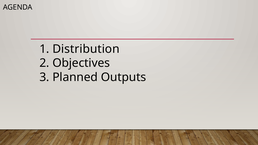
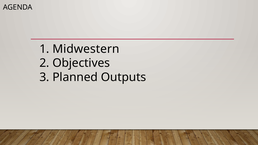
Distribution: Distribution -> Midwestern (86, 49)
